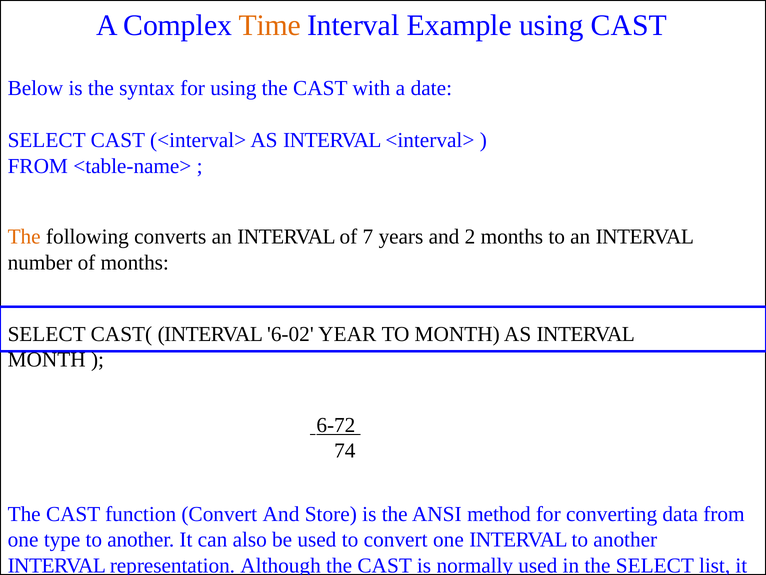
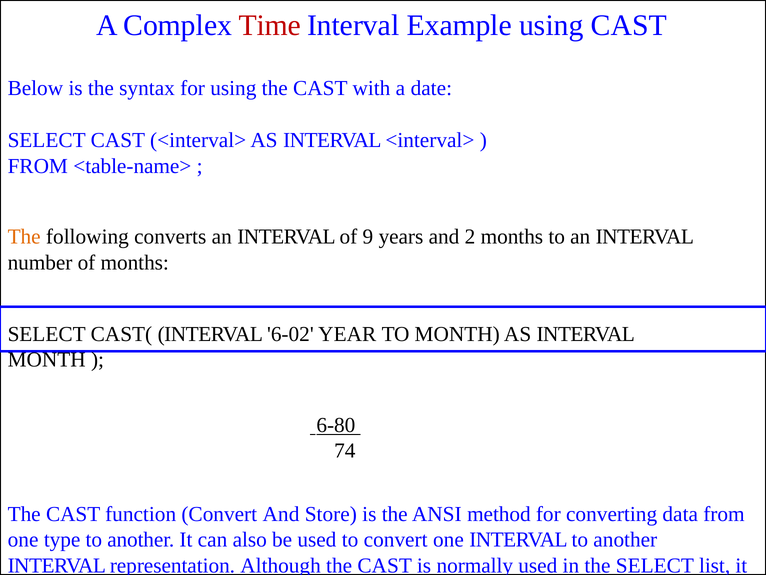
Time colour: orange -> red (270, 26)
7: 7 -> 9 (368, 237)
6-72: 6-72 -> 6-80 (336, 425)
